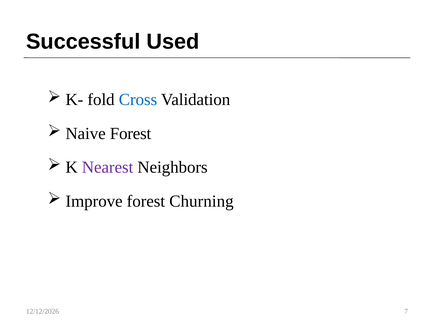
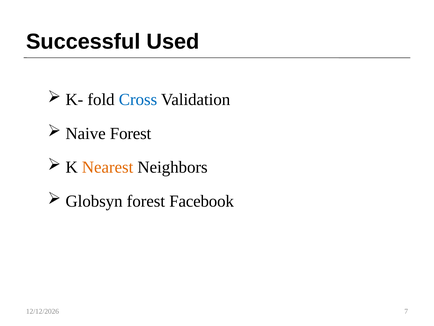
Nearest colour: purple -> orange (108, 167)
Improve: Improve -> Globsyn (94, 201)
Churning: Churning -> Facebook (202, 201)
